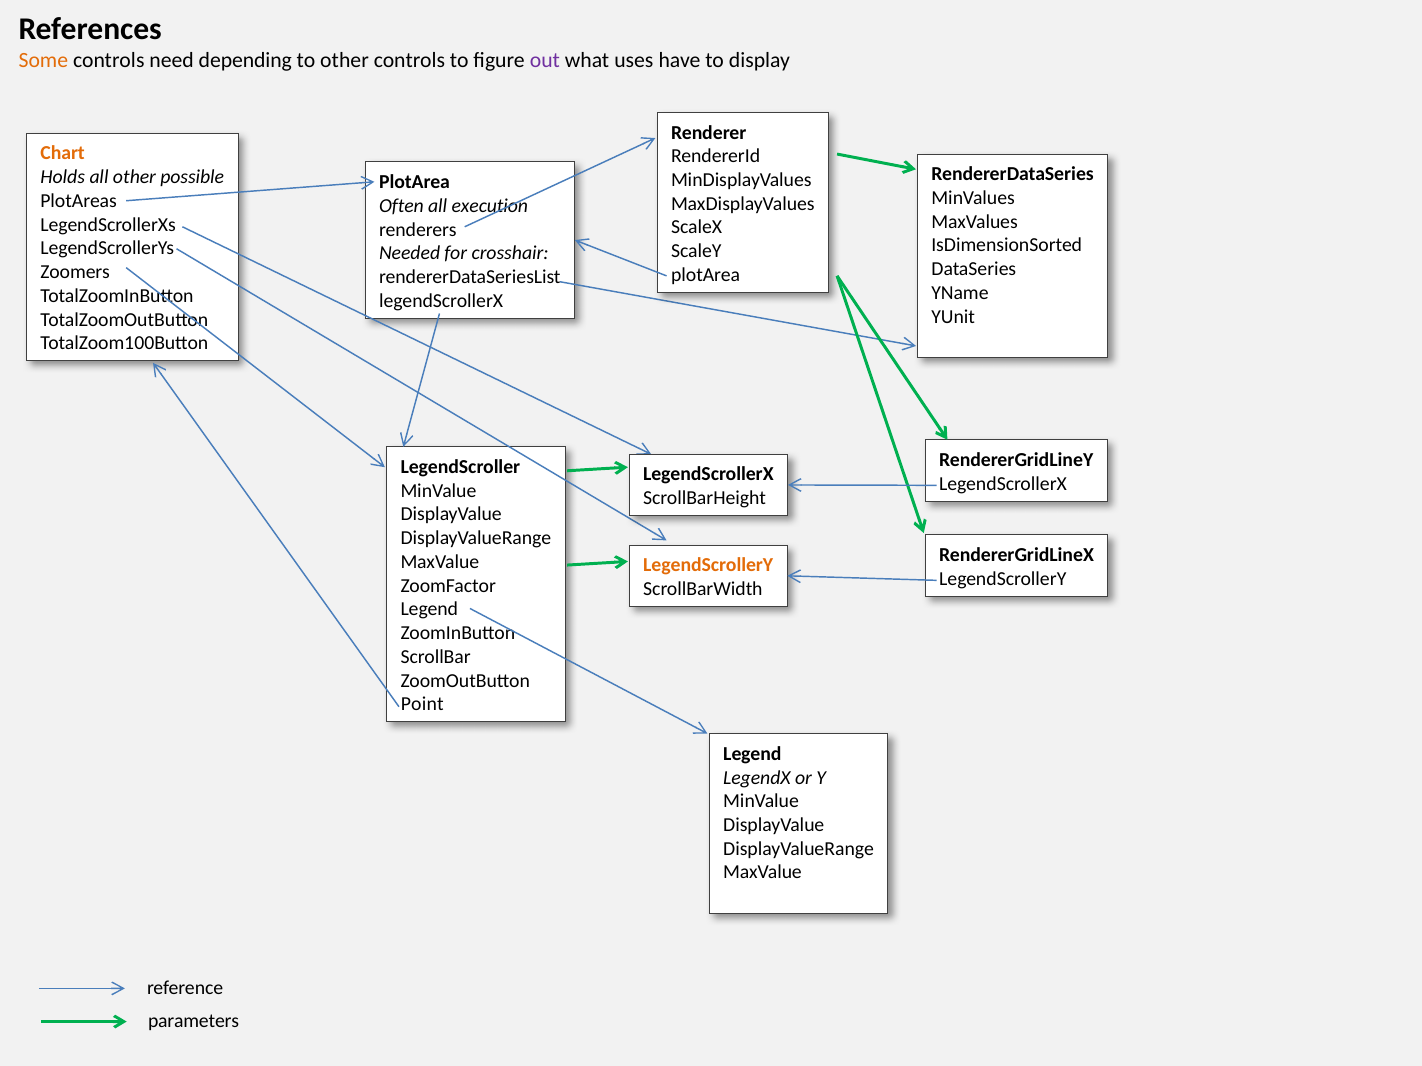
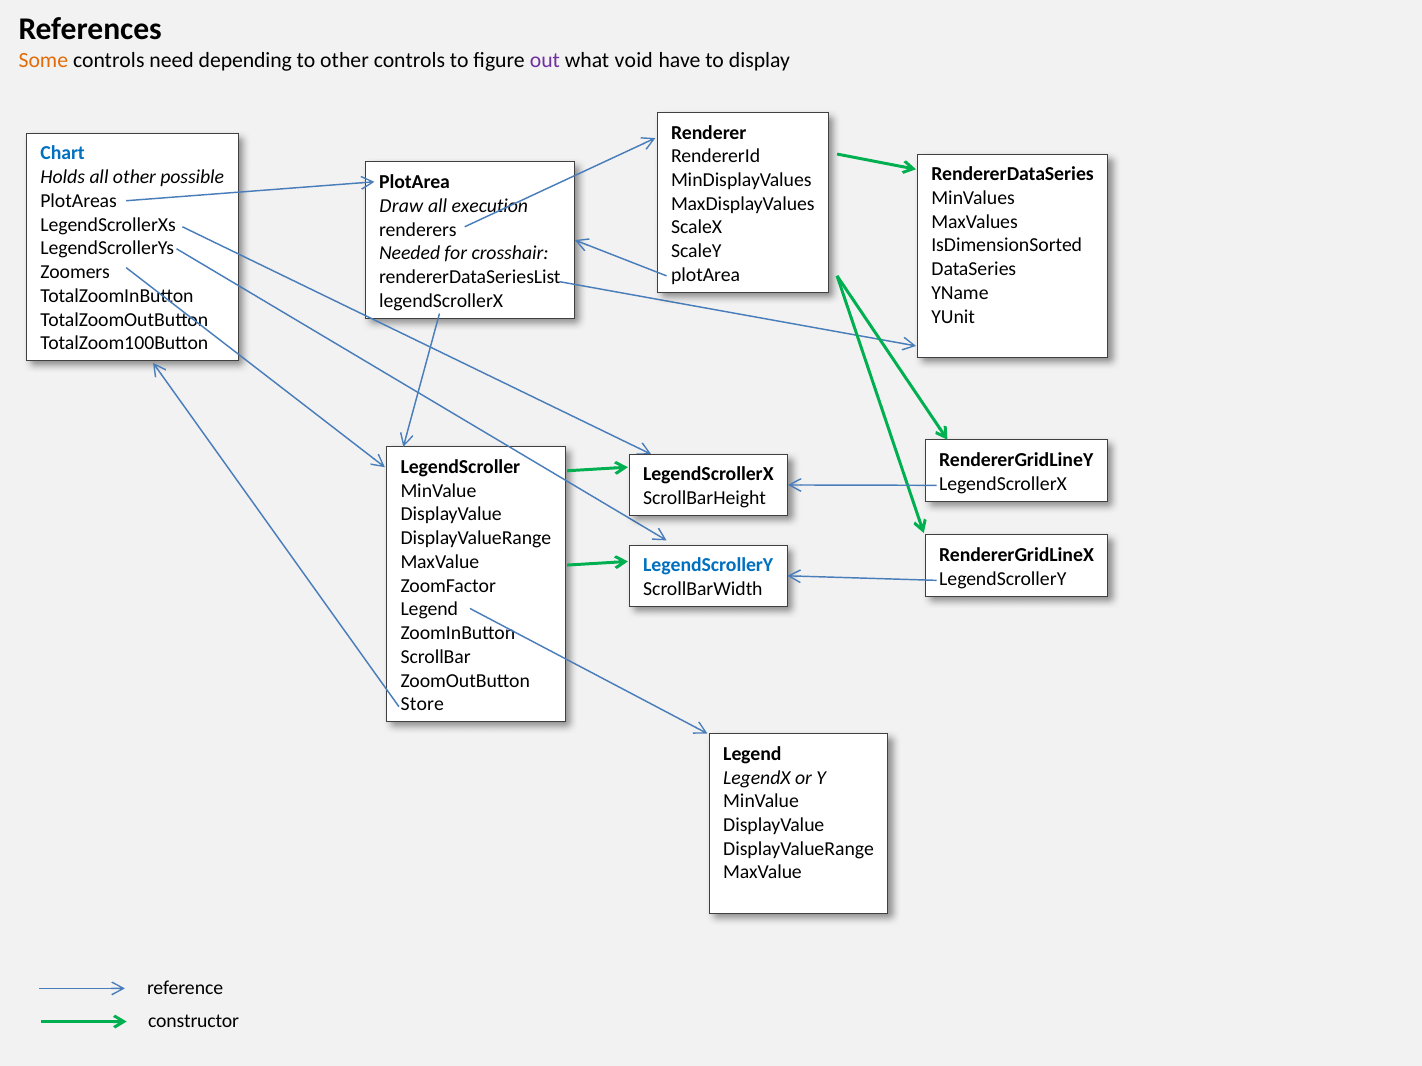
uses: uses -> void (634, 60)
Chart colour: orange -> blue (63, 153)
Often: Often -> Draw (401, 206)
LegendScrollerY colour: orange -> blue (708, 566)
Point: Point -> Store (422, 705)
parameters: parameters -> constructor (194, 1022)
